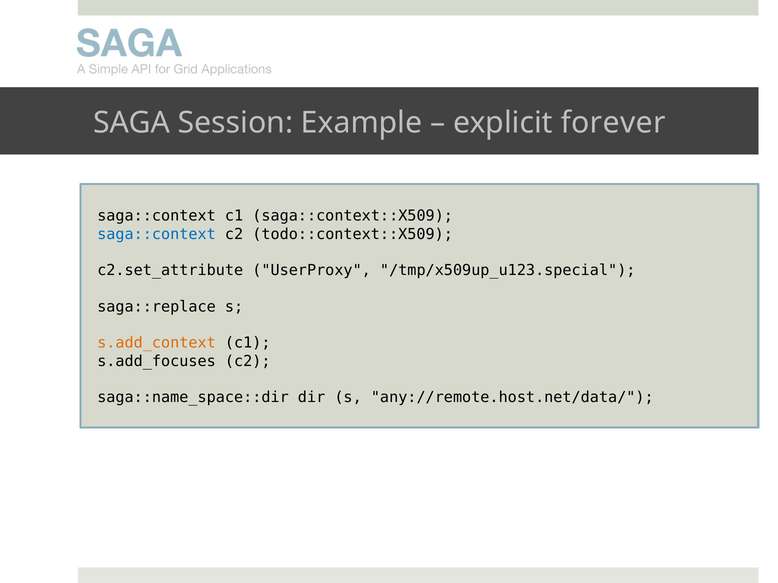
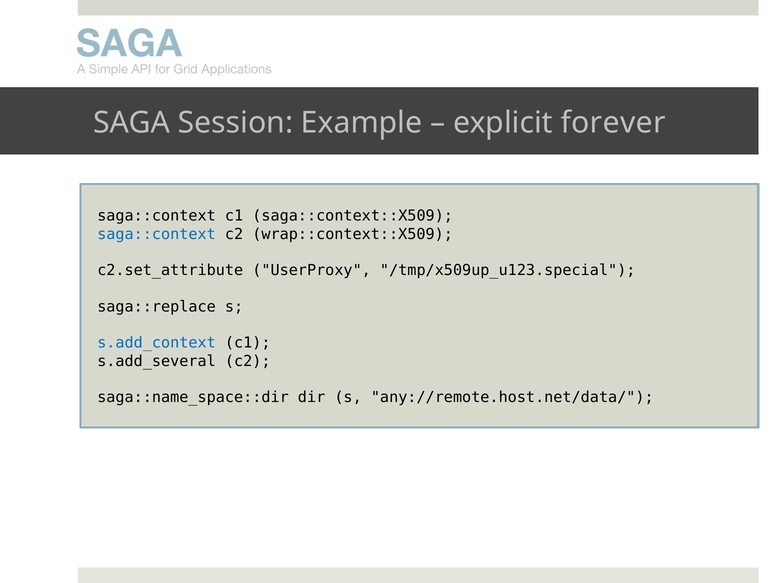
todo::context::X509: todo::context::X509 -> wrap::context::X509 (353, 234)
s.add_context colour: orange -> blue (157, 343)
s.add_focuses: s.add_focuses -> s.add_several (157, 361)
